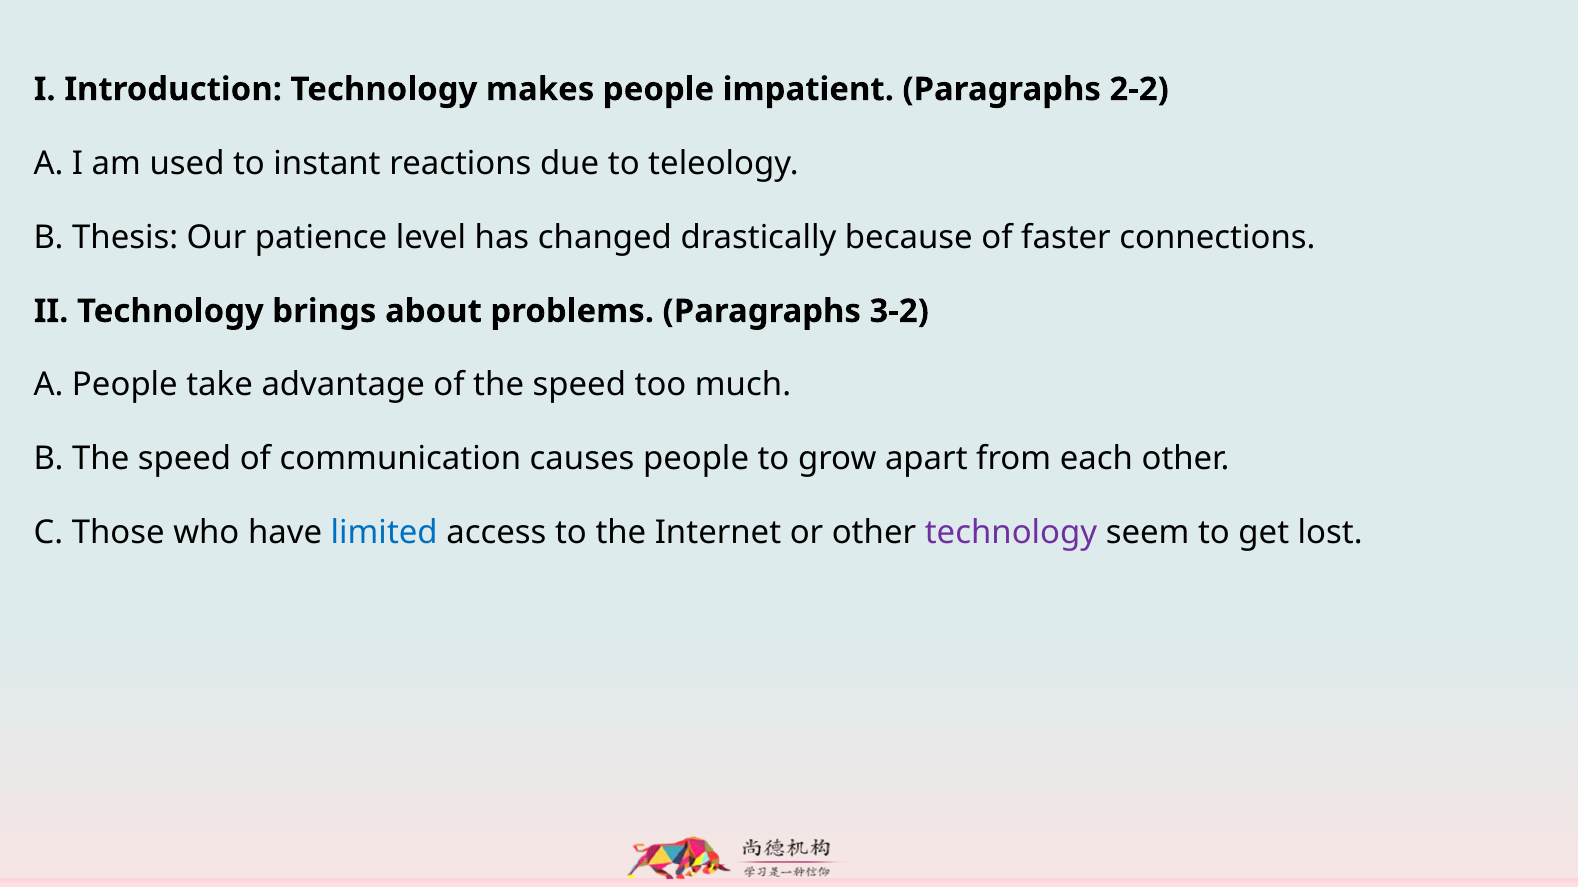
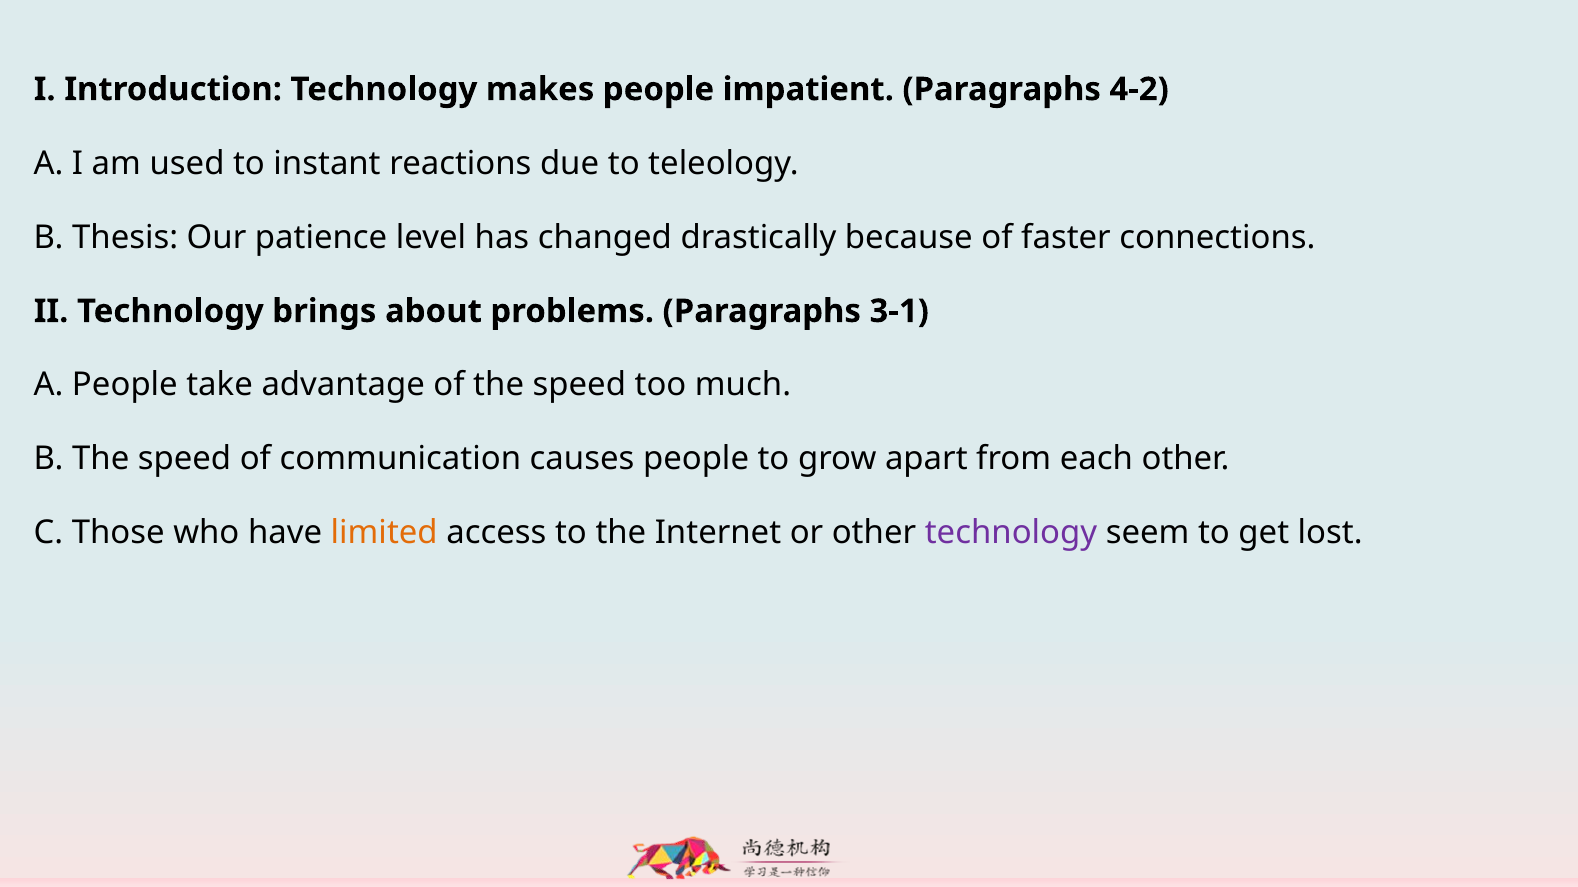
2-2: 2-2 -> 4-2 (1139, 89)
3-2: 3-2 -> 3-1 (899, 311)
limited colour: blue -> orange (384, 533)
